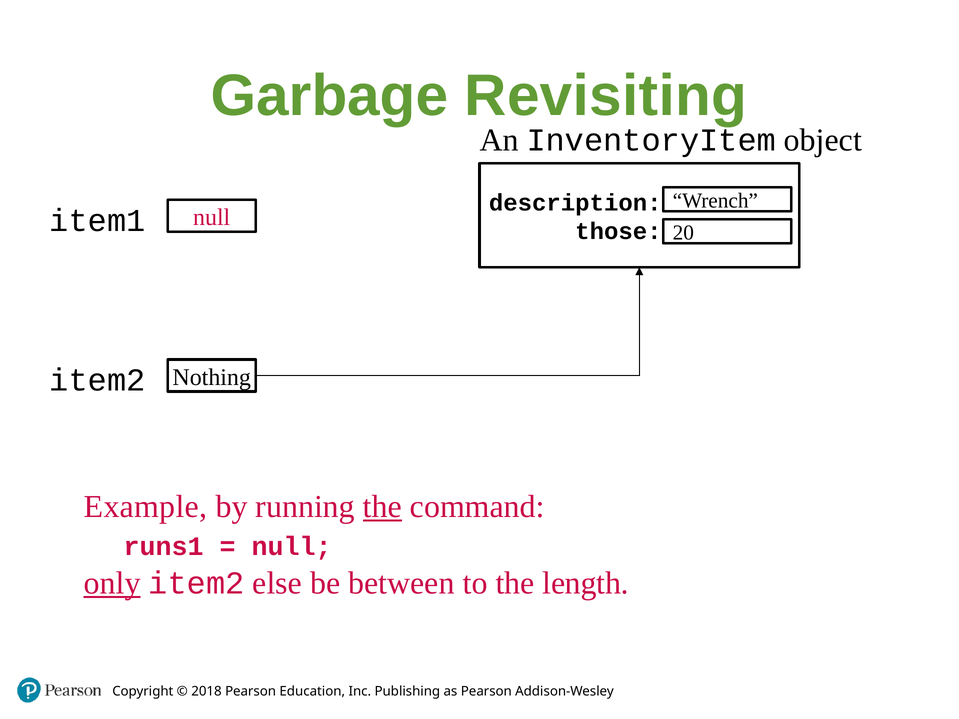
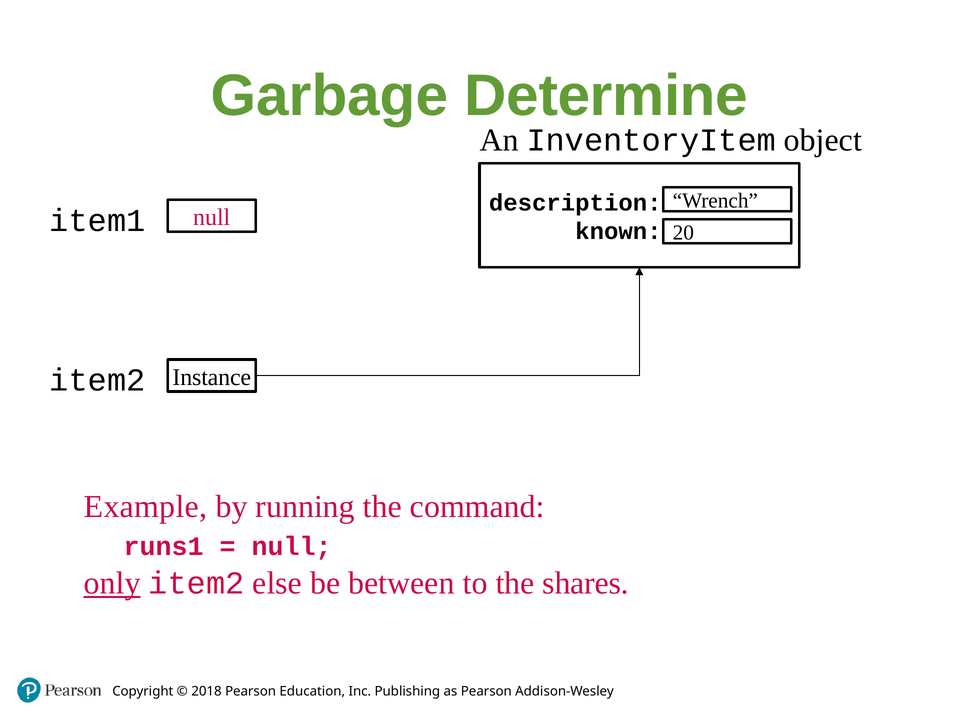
Revisiting: Revisiting -> Determine (606, 96)
those: those -> known (618, 231)
Nothing: Nothing -> Instance (212, 377)
the underline: present -> none (382, 507)
length: length -> shares (586, 583)
